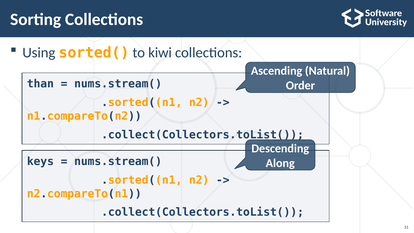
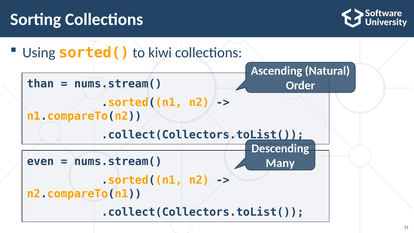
keys: keys -> even (40, 161)
Along: Along -> Many (280, 163)
